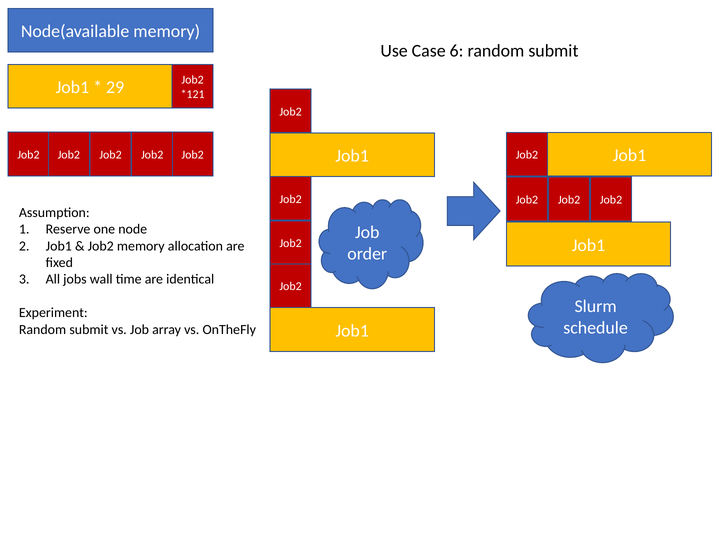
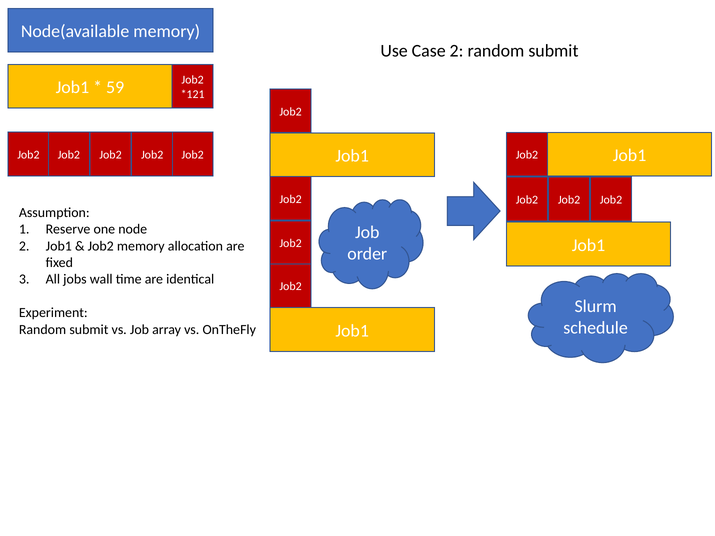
Case 6: 6 -> 2 (457, 51)
29: 29 -> 59 (115, 87)
